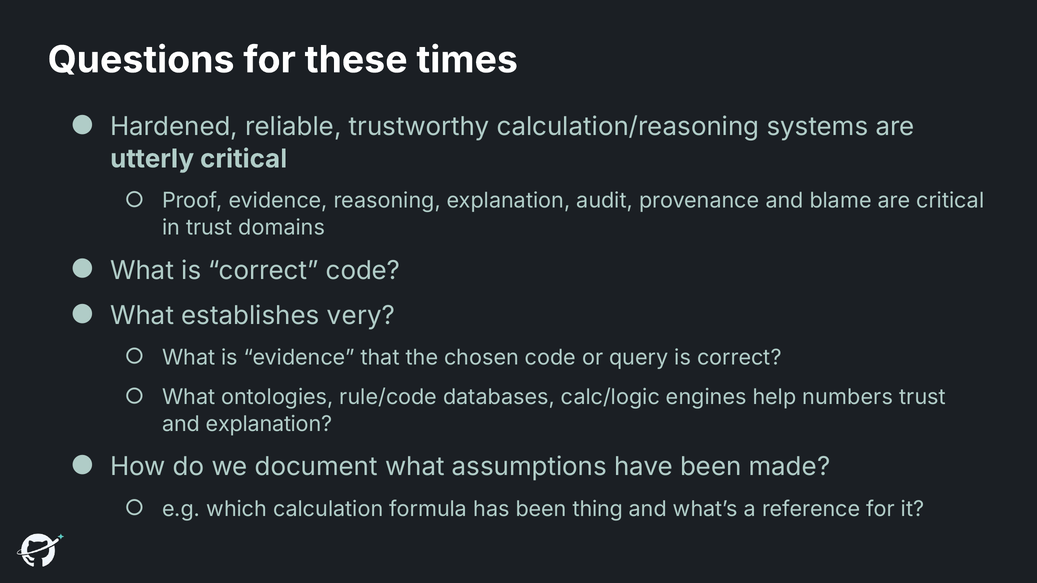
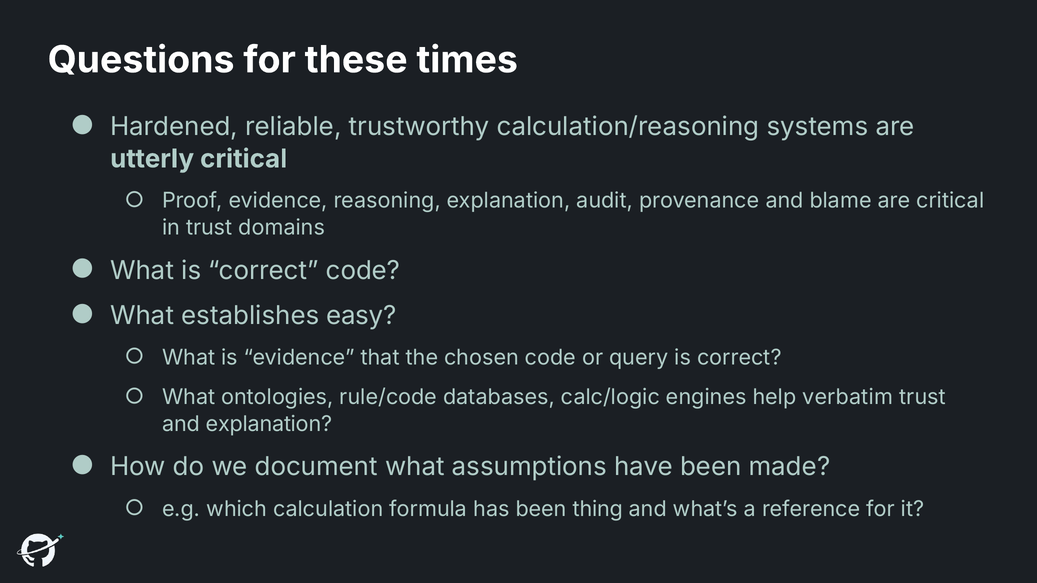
very: very -> easy (361, 316)
numbers: numbers -> verbatim (848, 398)
